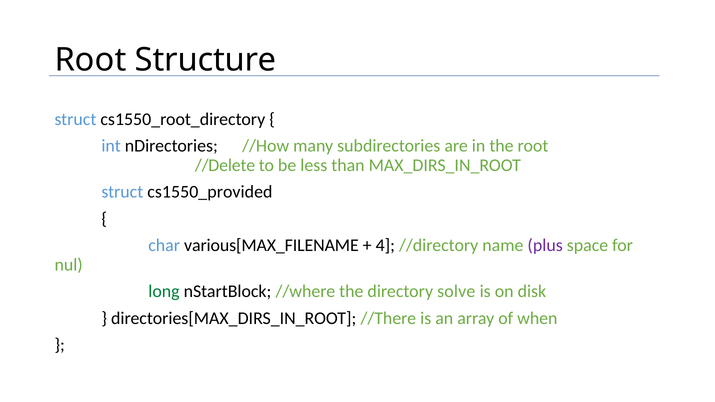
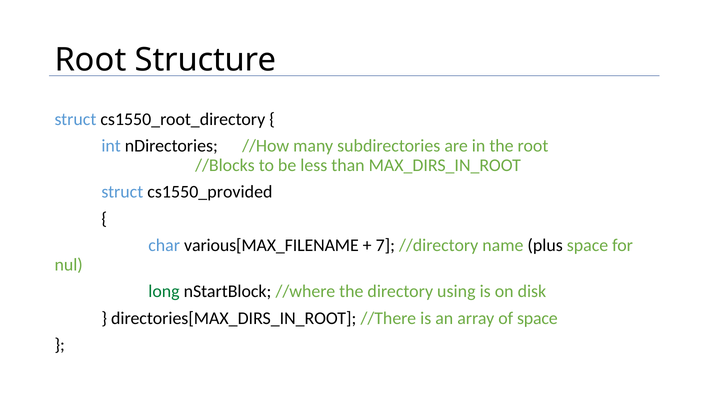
//Delete: //Delete -> //Blocks (225, 165)
4: 4 -> 7 (385, 246)
plus colour: purple -> black (545, 246)
solve: solve -> using (456, 292)
of when: when -> space (537, 318)
